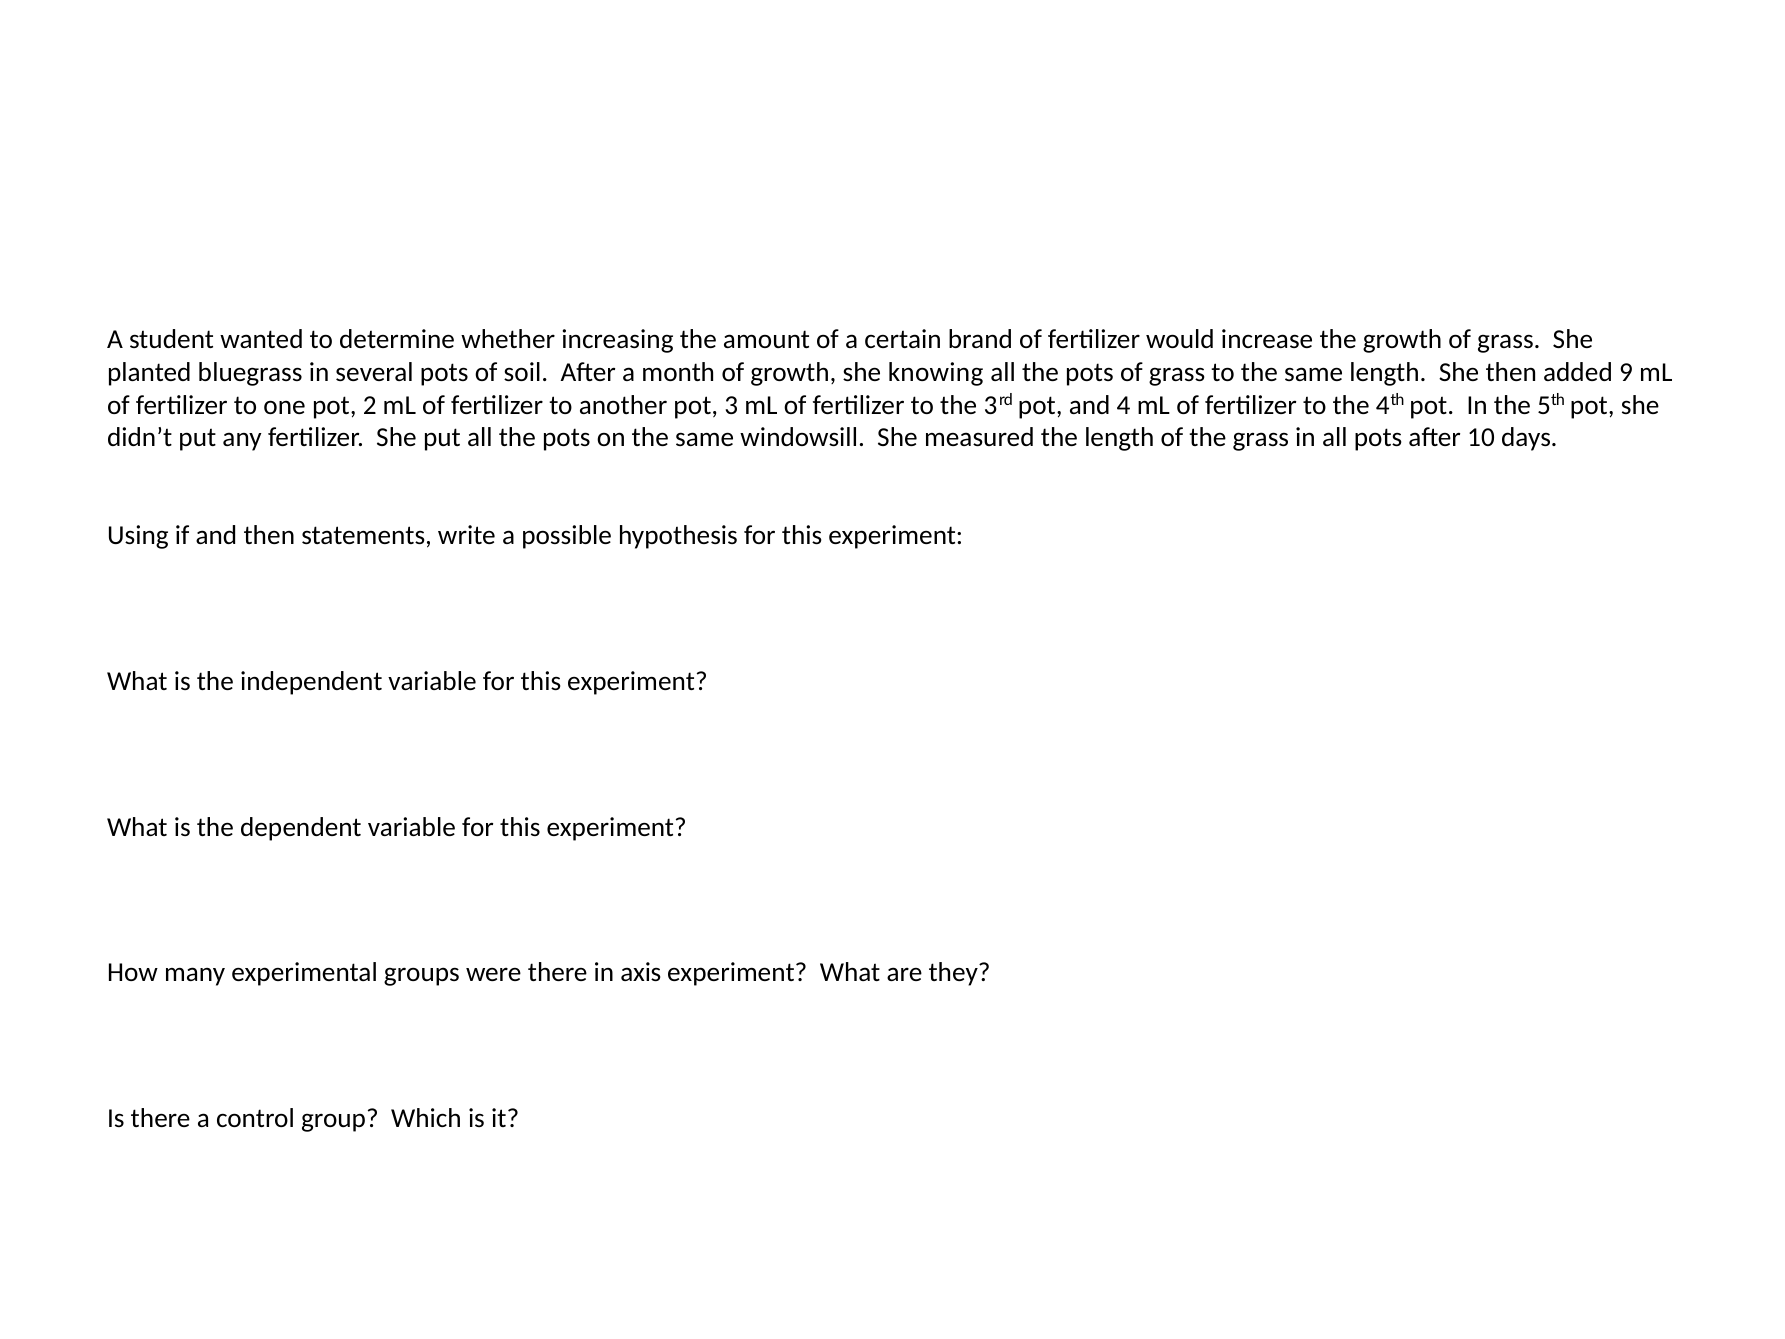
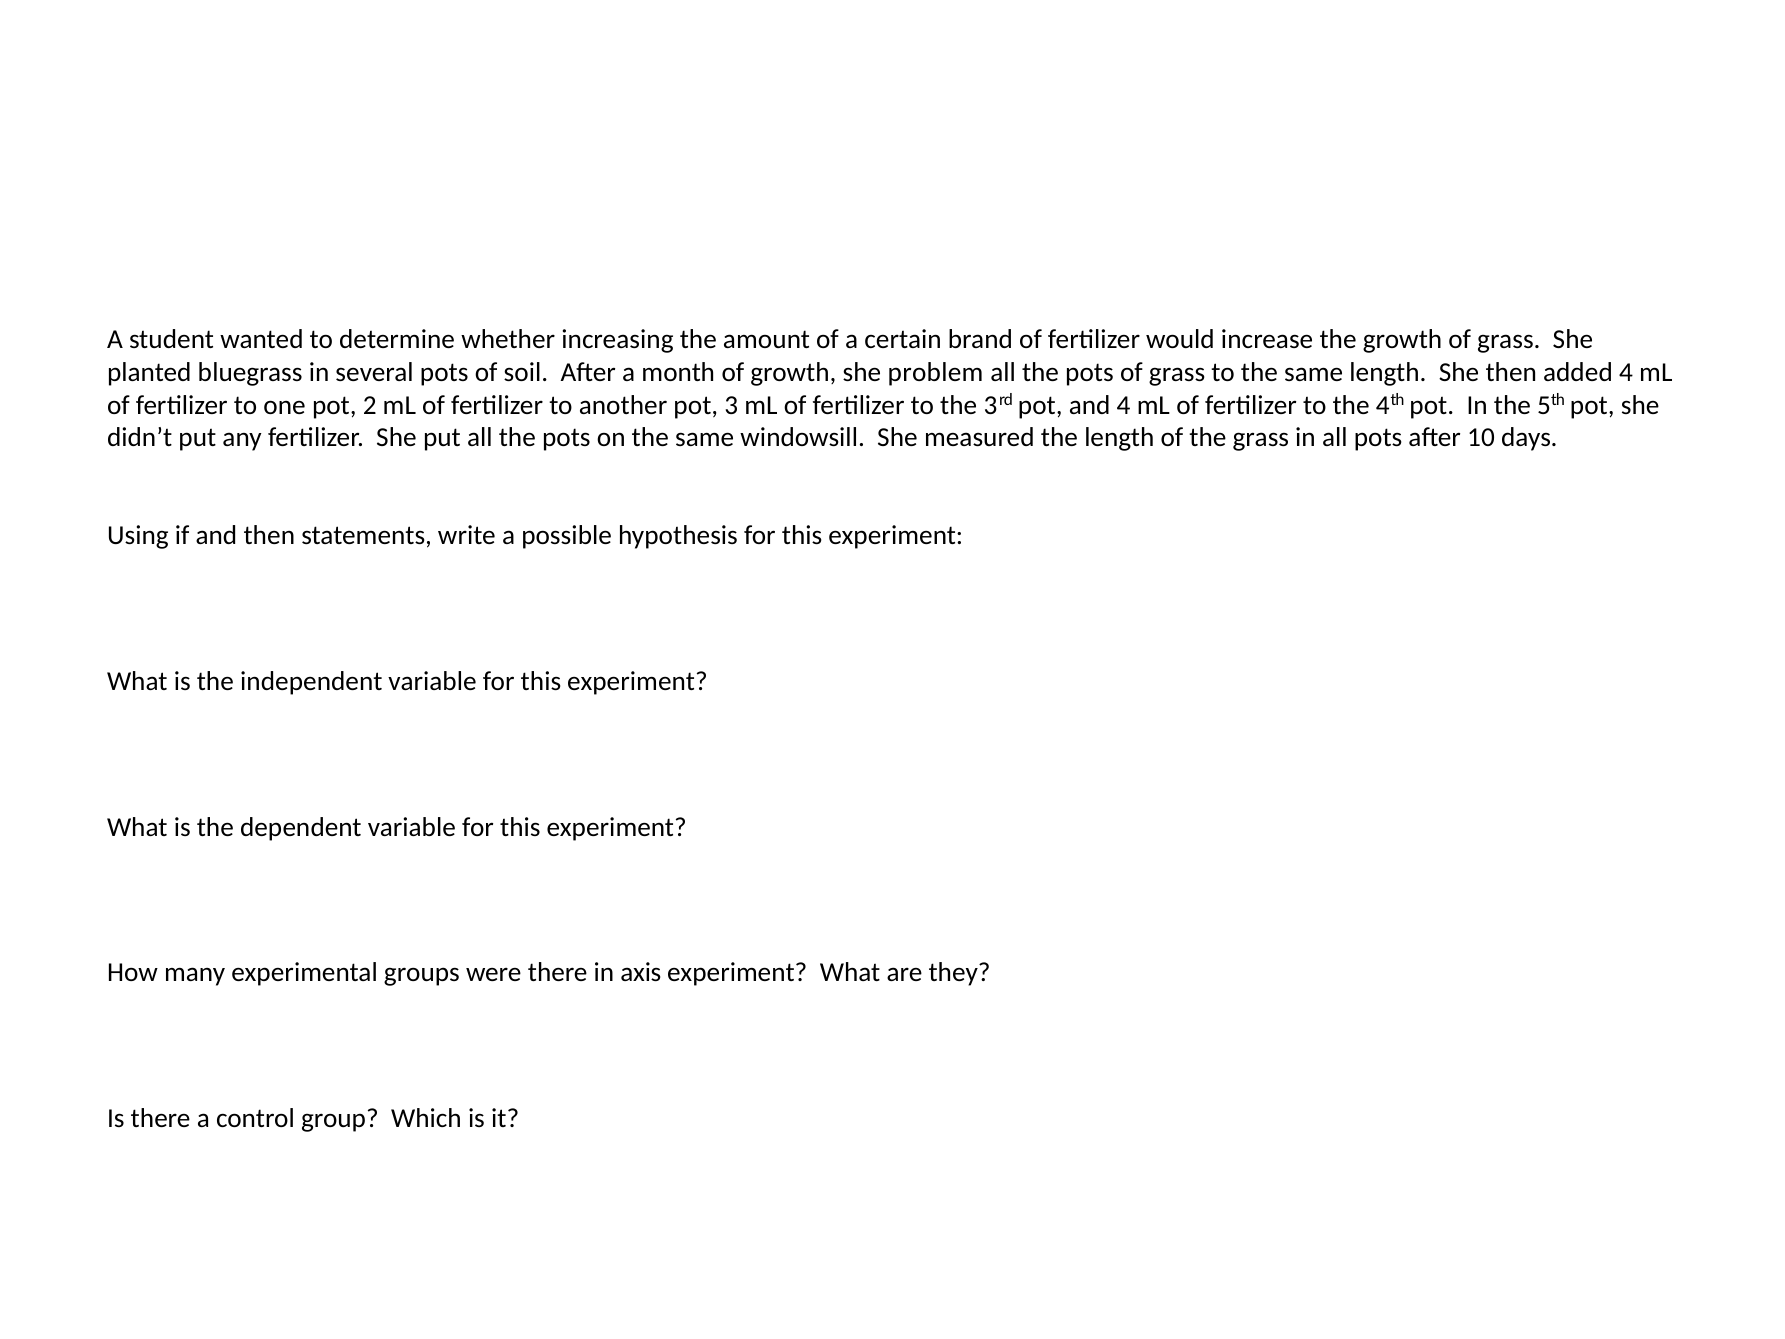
knowing: knowing -> problem (936, 372)
added 9: 9 -> 4 (1626, 372)
